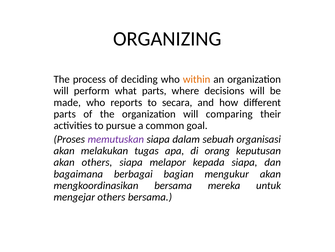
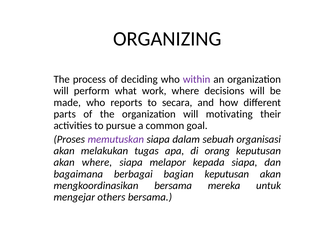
within colour: orange -> purple (197, 79)
what parts: parts -> work (154, 91)
comparing: comparing -> motivating (229, 114)
akan others: others -> where (97, 162)
bagian mengukur: mengukur -> keputusan (227, 174)
